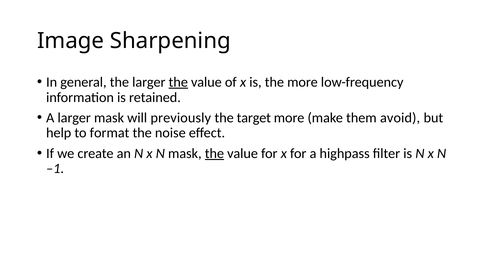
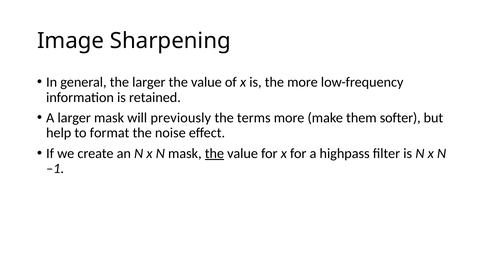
the underline: present -> none (178, 82)
target: target -> terms (254, 118)
avoid: avoid -> softer (400, 118)
